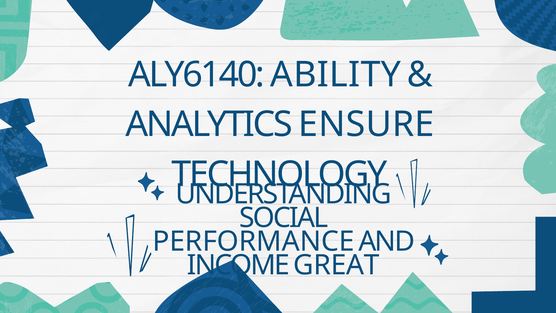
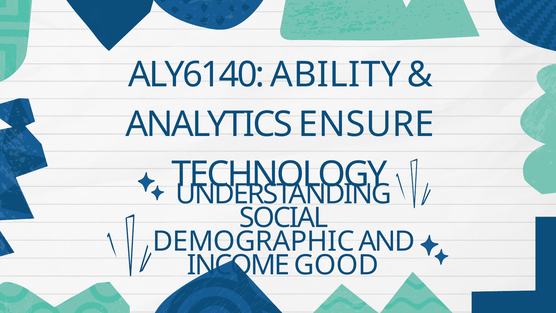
PERFORMANCE: PERFORMANCE -> DEMOGRAPHIC (254, 241)
GREAT: GREAT -> GOOD (336, 265)
